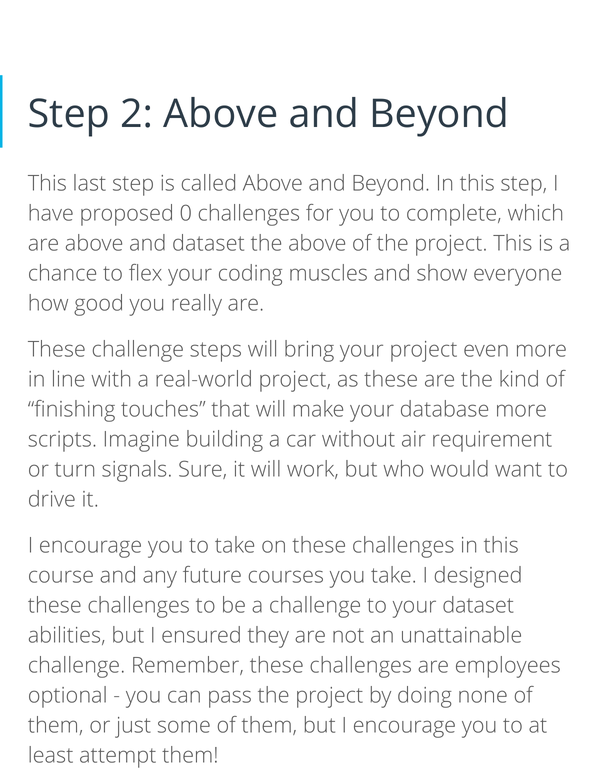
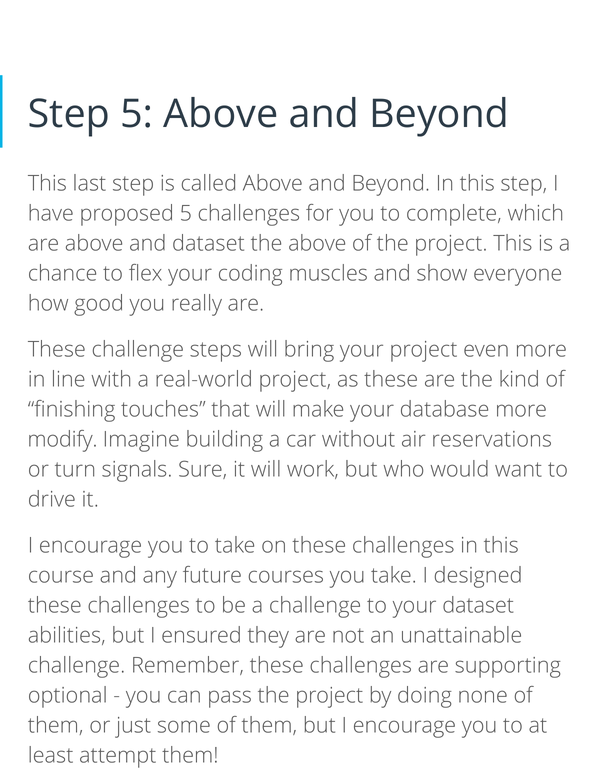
Step 2: 2 -> 5 (137, 114)
proposed 0: 0 -> 5 (186, 214)
scripts: scripts -> modify (63, 440)
requirement: requirement -> reservations (492, 440)
employees: employees -> supporting (508, 666)
